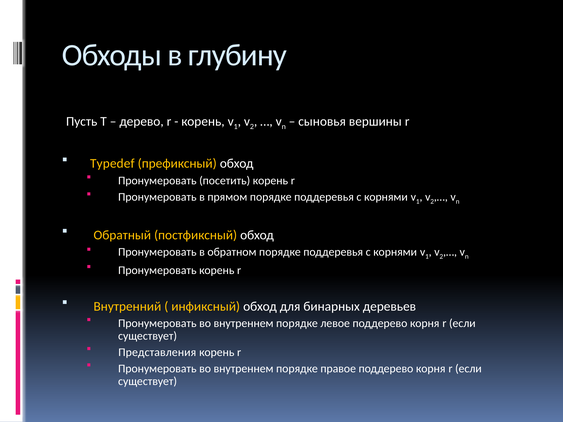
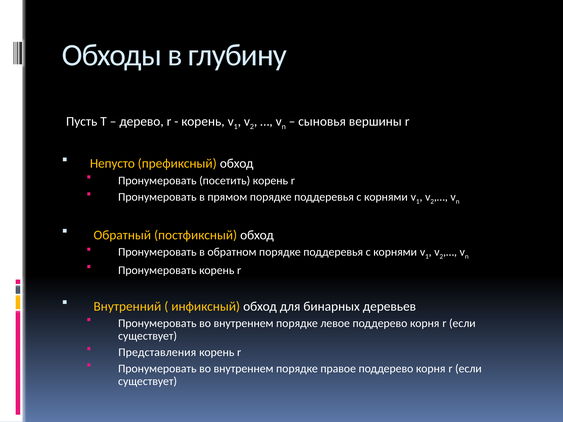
Typedef: Typedef -> Непусто (112, 164)
